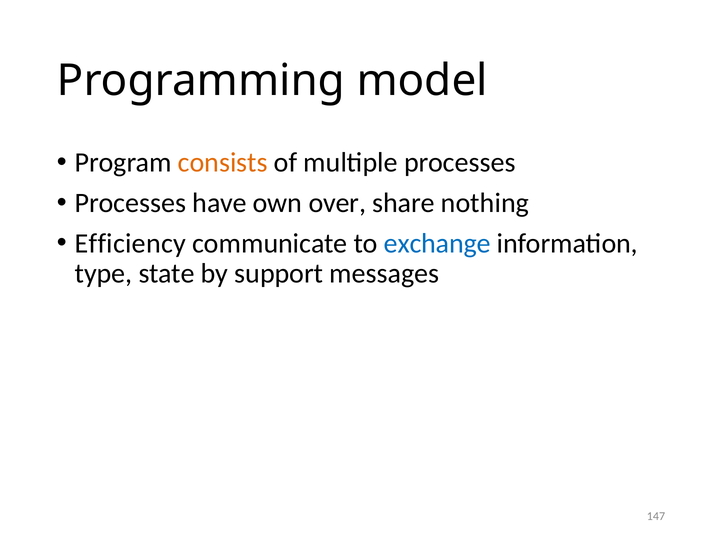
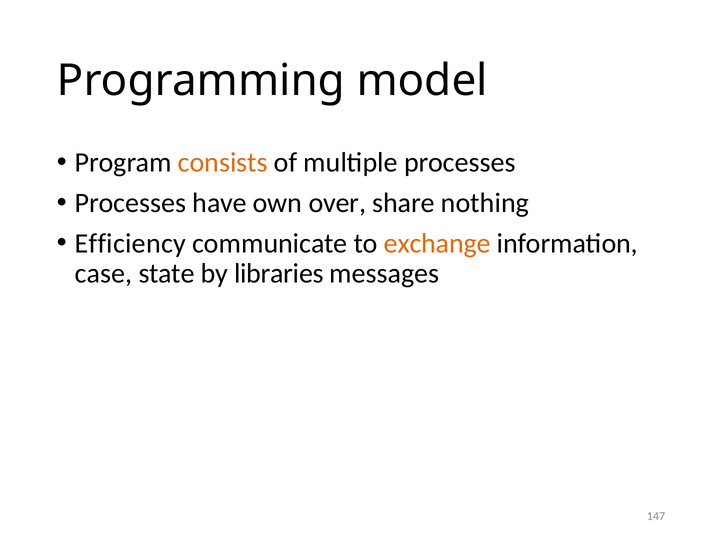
exchange colour: blue -> orange (437, 243)
type: type -> case (104, 274)
support: support -> libraries (279, 274)
